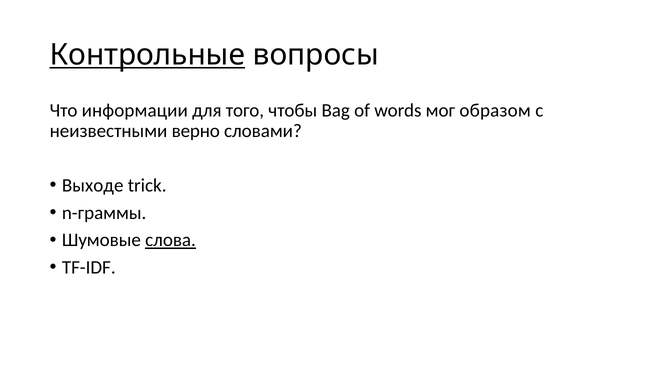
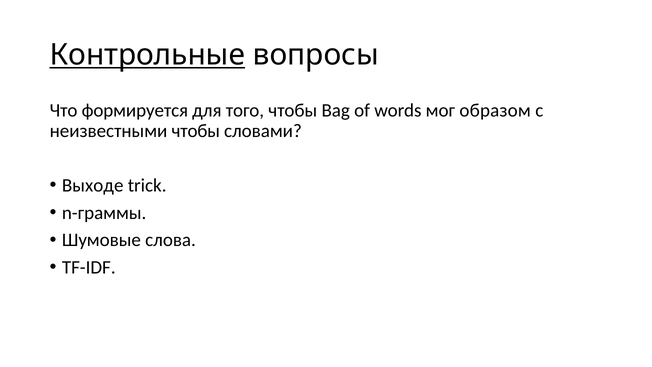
информации: информации -> формируется (135, 110)
неизвестными верно: верно -> чтобы (196, 131)
слова underline: present -> none (171, 240)
